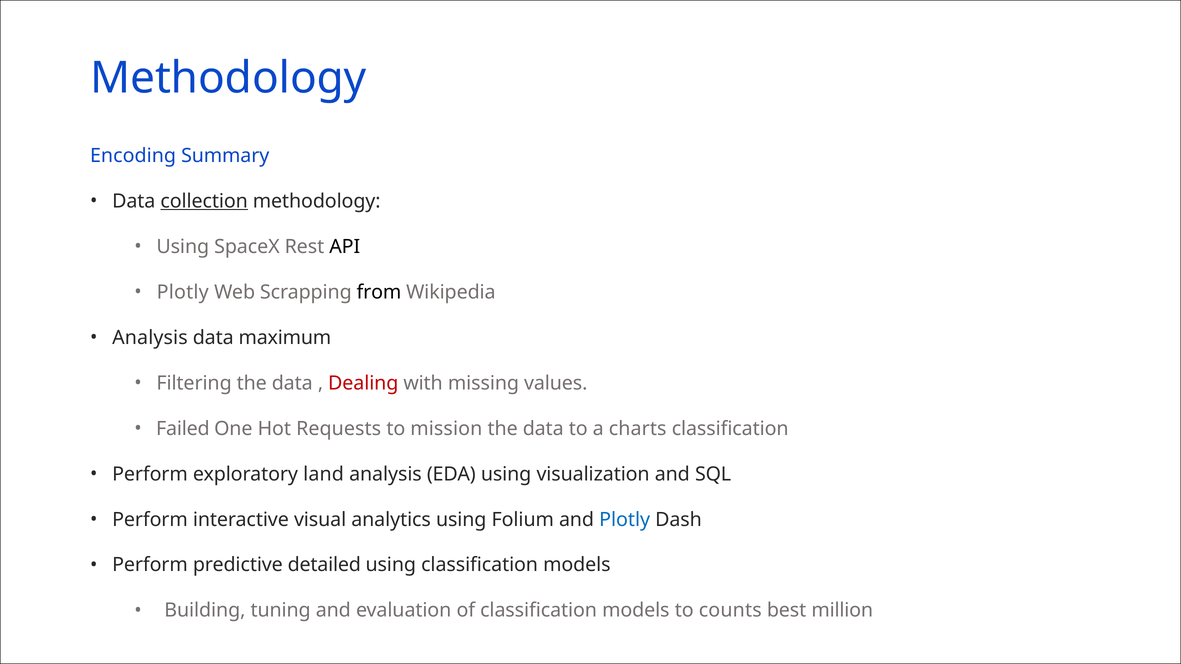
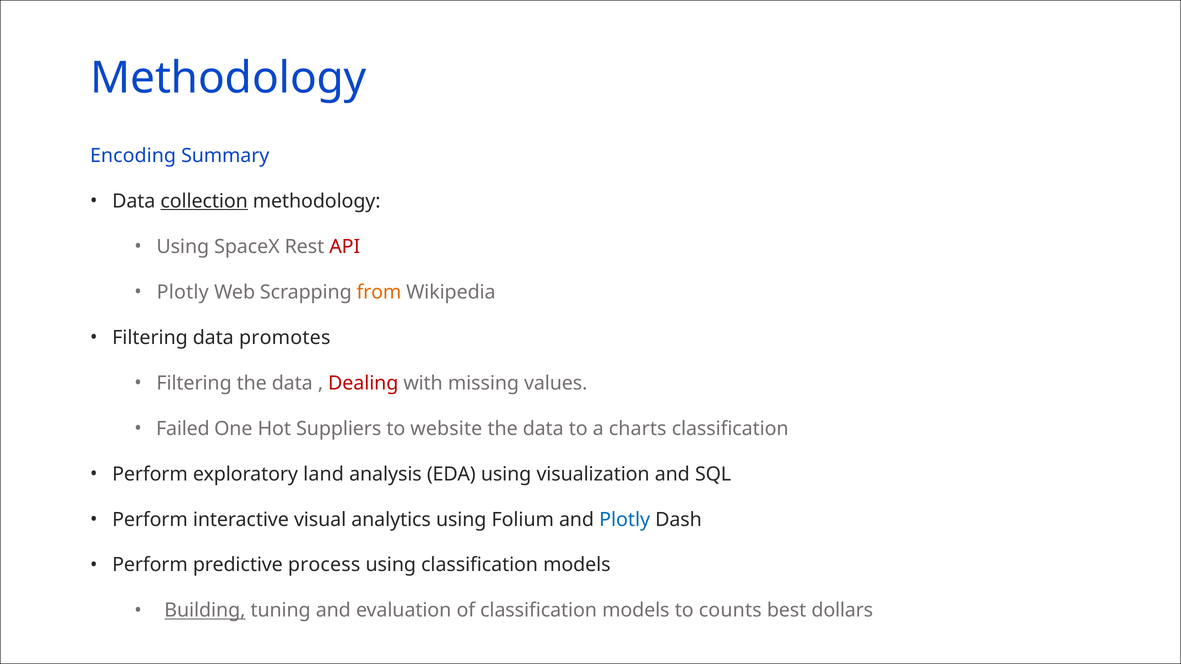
API colour: black -> red (345, 247)
from colour: black -> orange (379, 292)
Analysis: Analysis -> Filtering (150, 338)
maximum: maximum -> promotes (285, 338)
Requests: Requests -> Suppliers (339, 429)
mission: mission -> website (446, 429)
detailed: detailed -> process (324, 565)
Building underline: none -> present (205, 611)
million: million -> dollars (842, 611)
